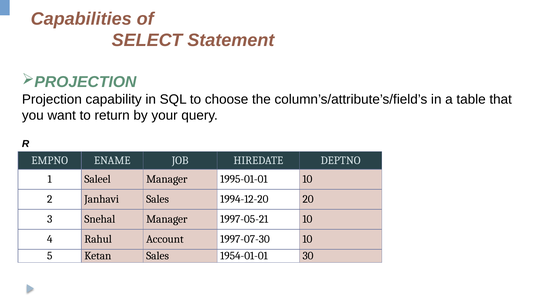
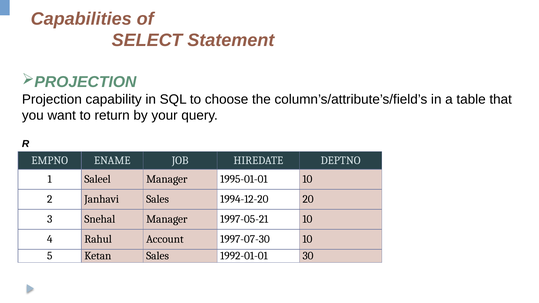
1954-01-01: 1954-01-01 -> 1992-01-01 (244, 256)
